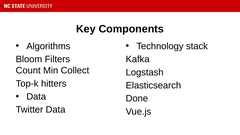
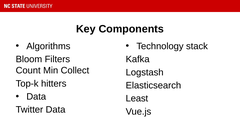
Done: Done -> Least (137, 99)
